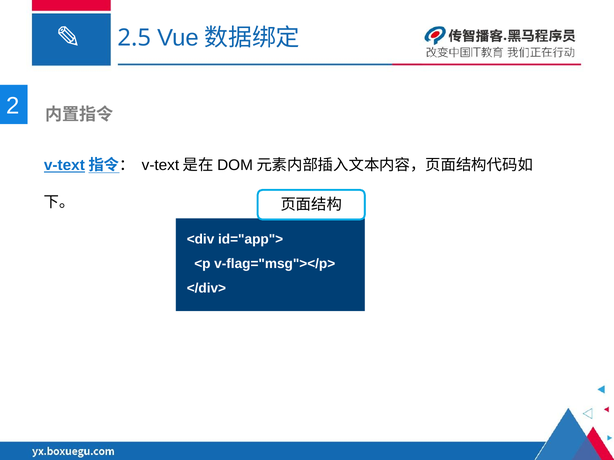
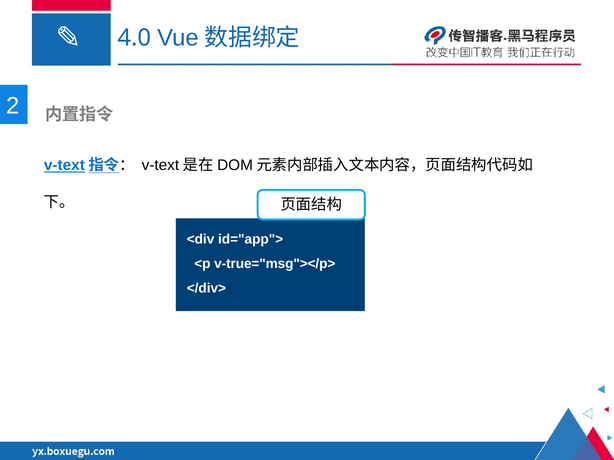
2.5: 2.5 -> 4.0 (134, 38)
v-flag="msg"></p>: v-flag="msg"></p> -> v-true="msg"></p> (275, 264)
